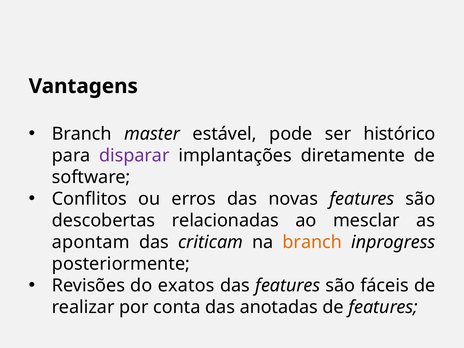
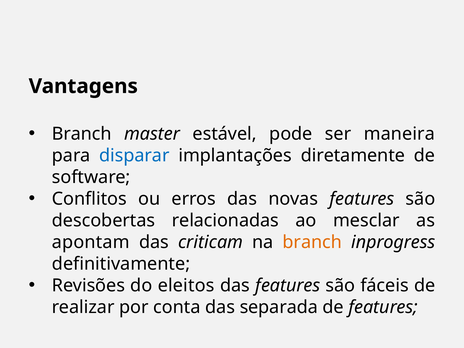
histórico: histórico -> maneira (399, 134)
disparar colour: purple -> blue (134, 156)
posteriormente: posteriormente -> definitivamente (121, 264)
exatos: exatos -> eleitos (186, 286)
anotadas: anotadas -> separada (279, 307)
